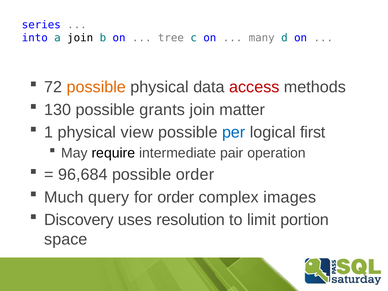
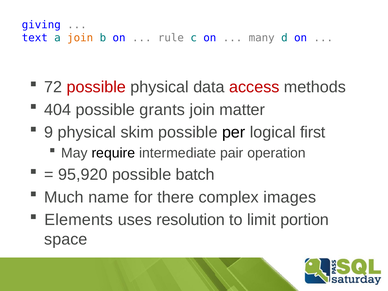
series: series -> giving (41, 25)
into: into -> text (35, 38)
join colour: black -> orange (80, 38)
tree: tree -> rule (171, 38)
possible colour: orange -> red (96, 87)
130: 130 -> 404 (58, 110)
1: 1 -> 9 (49, 132)
view: view -> skim (137, 132)
per colour: blue -> black (234, 132)
96,684: 96,684 -> 95,920 (83, 175)
possible order: order -> batch (195, 175)
query: query -> name (109, 197)
for order: order -> there (176, 197)
Discovery: Discovery -> Elements (79, 220)
